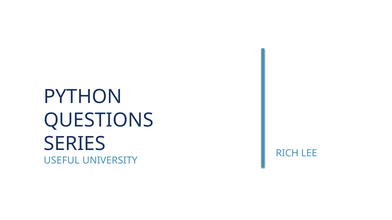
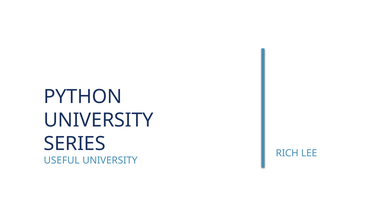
QUESTIONS: QUESTIONS -> UNIVERSITY (99, 120)
